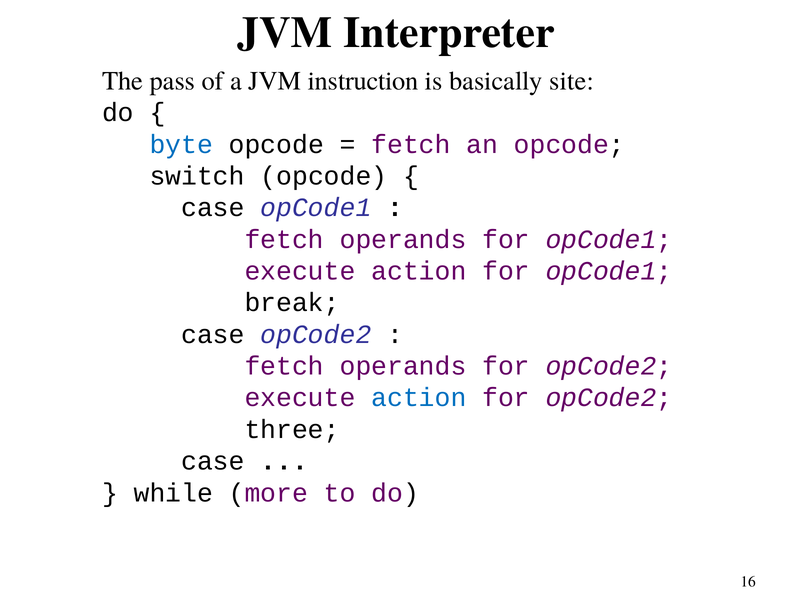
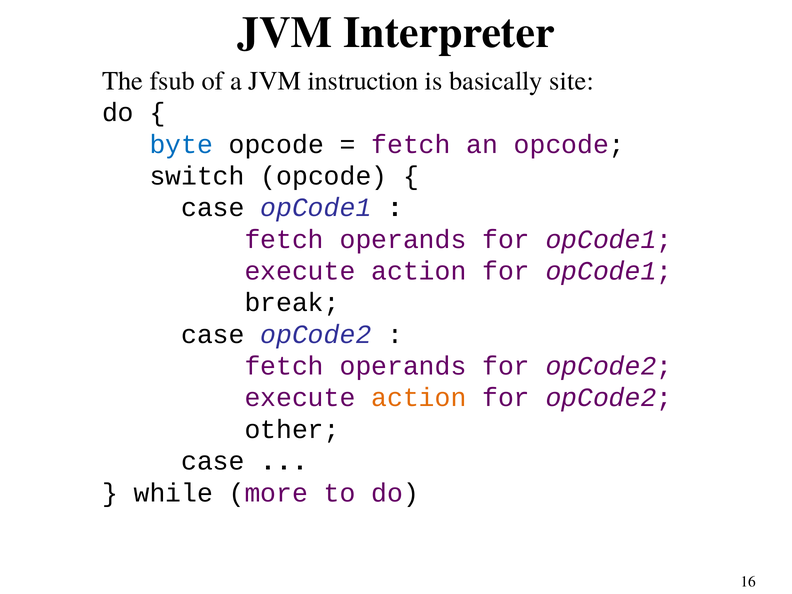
pass: pass -> fsub (172, 81)
action colour: blue -> orange (419, 398)
three: three -> other (292, 429)
